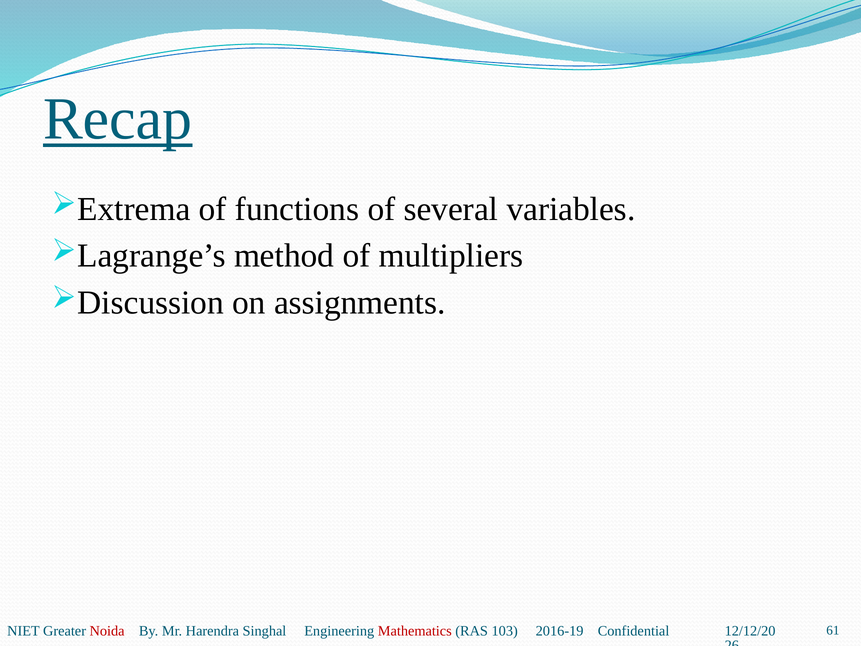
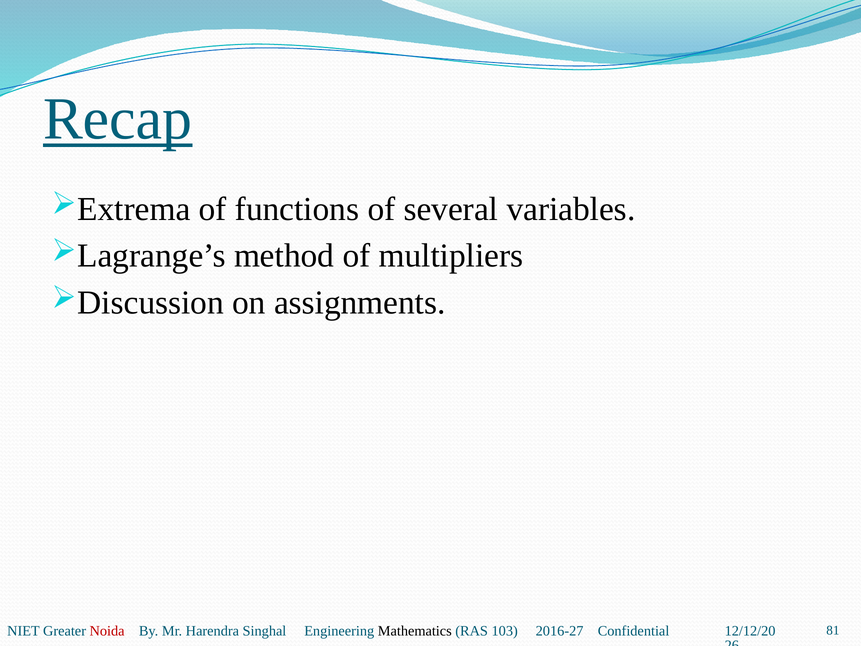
Mathematics colour: red -> black (415, 631)
2016-19: 2016-19 -> 2016-27 (560, 631)
61: 61 -> 81 (833, 630)
